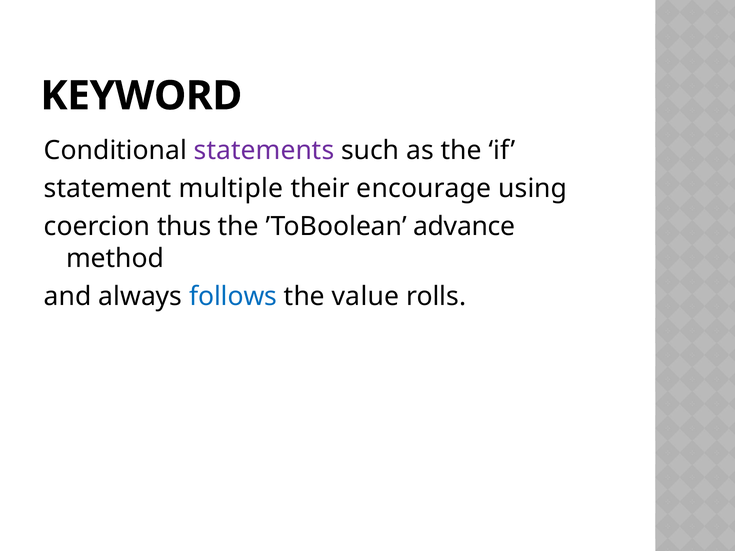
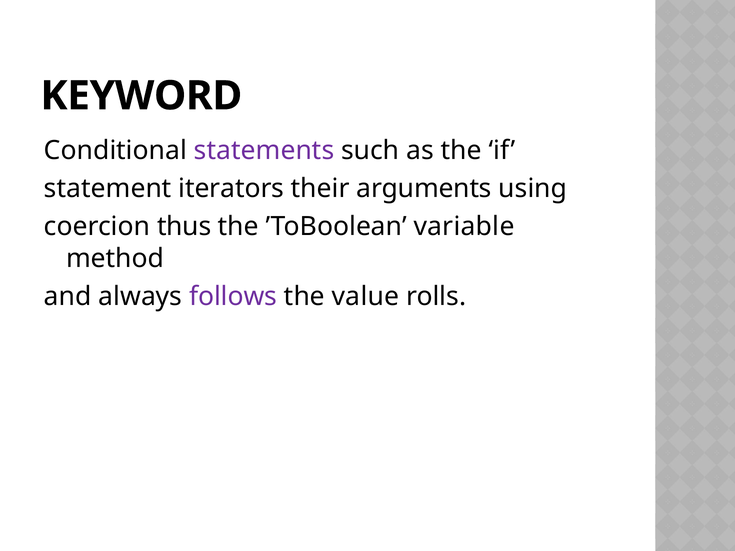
multiple: multiple -> iterators (231, 189)
encourage: encourage -> arguments (424, 189)
advance: advance -> variable (464, 227)
follows colour: blue -> purple (233, 297)
